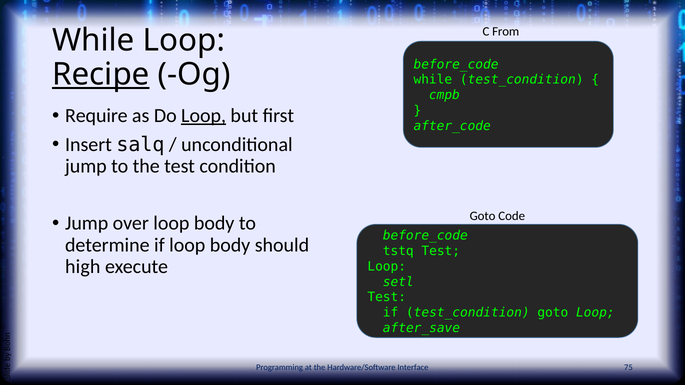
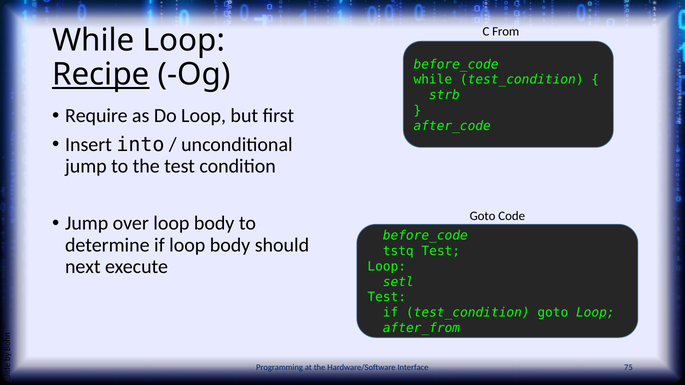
cmpb: cmpb -> strb (444, 95)
Loop underline: present -> none (204, 116)
salq: salq -> into (140, 145)
high: high -> next (83, 267)
after_save: after_save -> after_from (421, 328)
